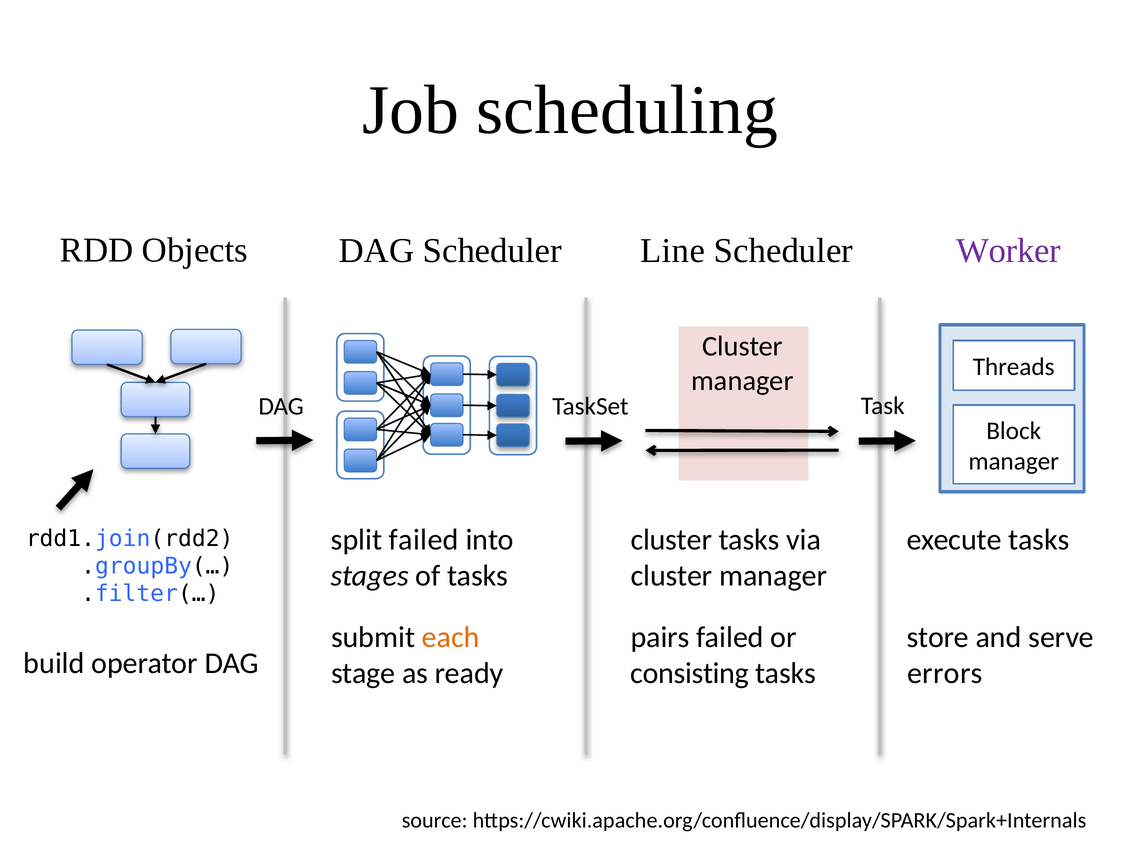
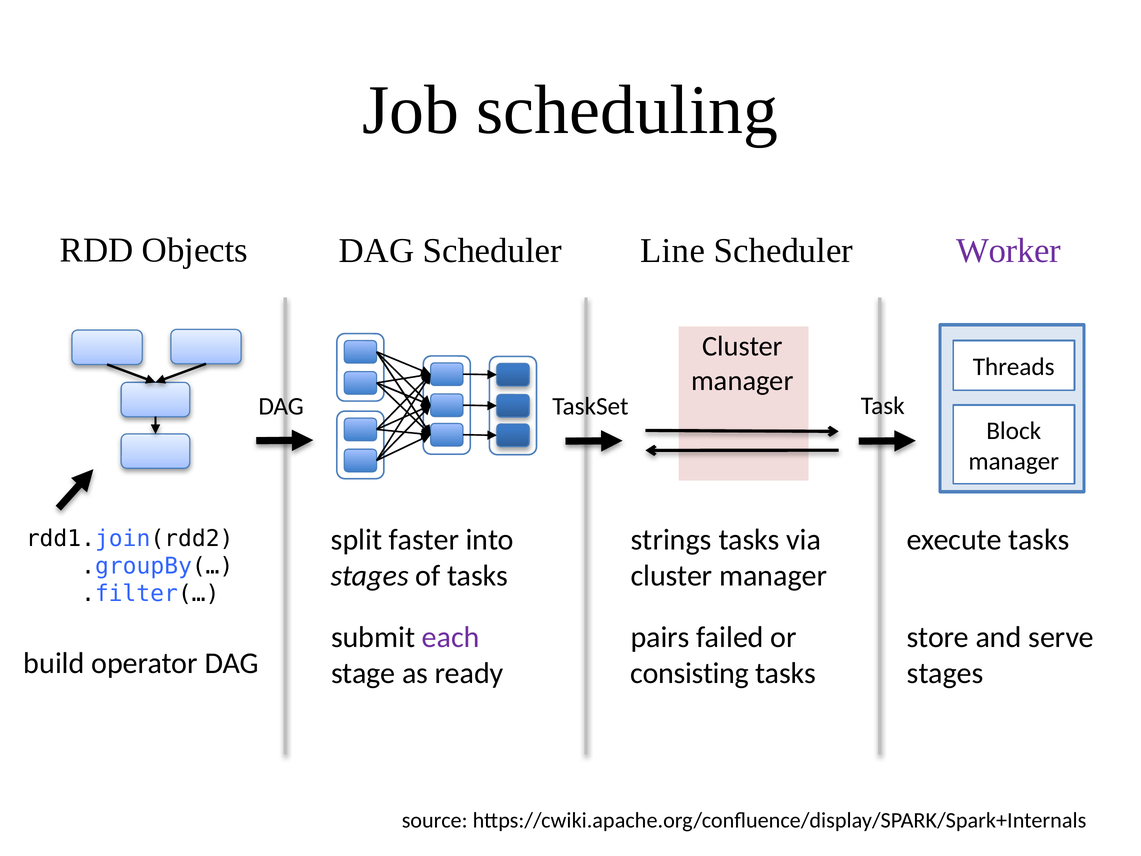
split failed: failed -> faster (424, 540)
cluster: cluster -> strings (671, 540)
each colour: orange -> purple (451, 637)
errors: errors -> stages (945, 673)
